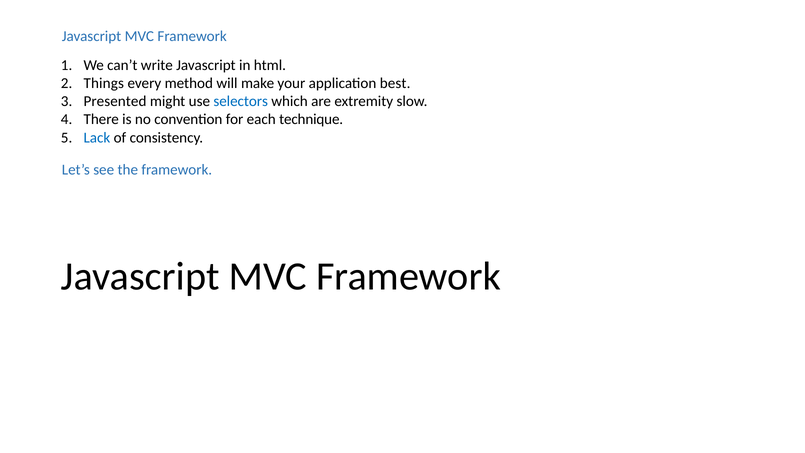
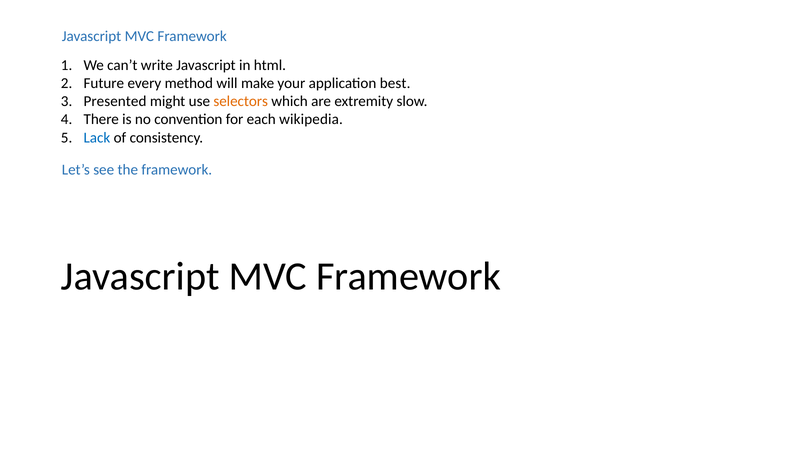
Things: Things -> Future (104, 83)
selectors colour: blue -> orange (241, 101)
technique: technique -> wikipedia (311, 119)
